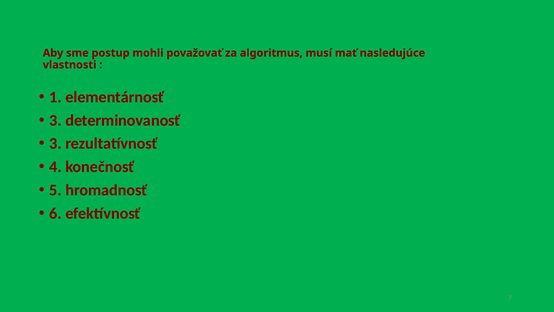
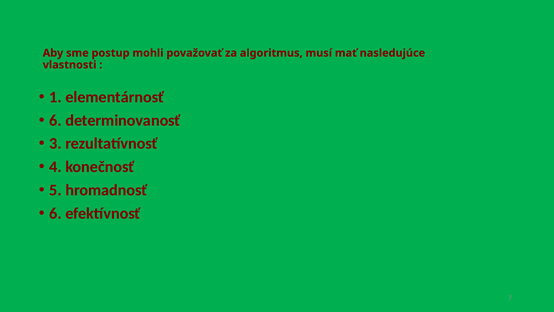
3: 3 -> 6 (55, 120)
